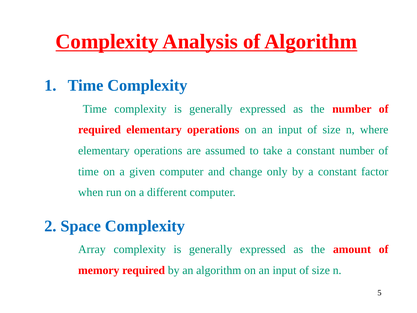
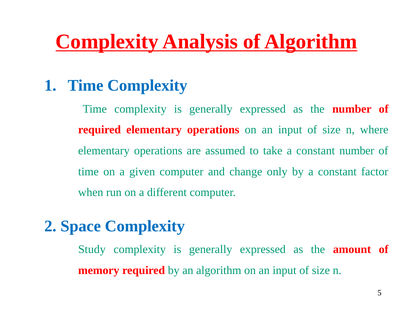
Array: Array -> Study (92, 249)
